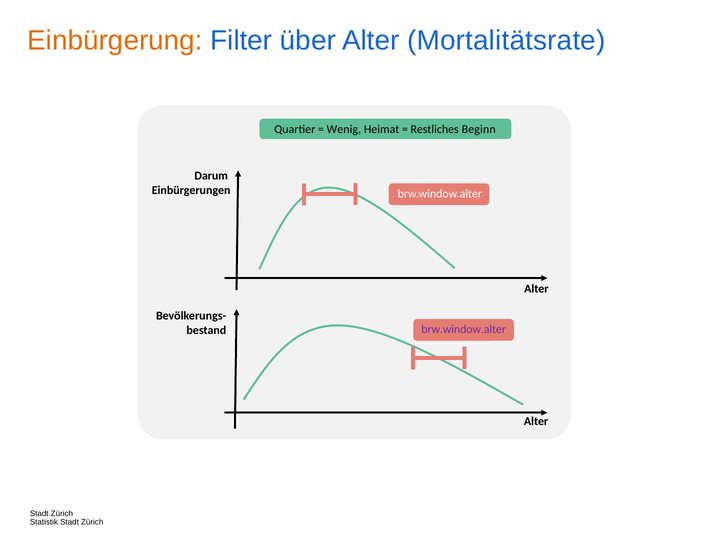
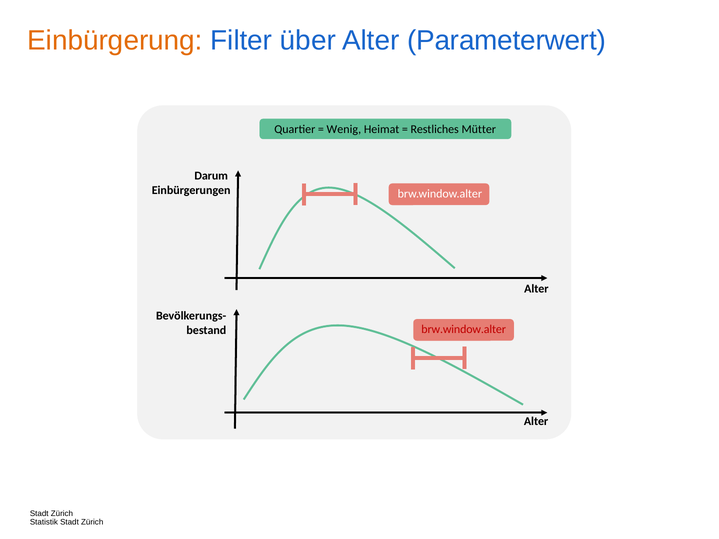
Mortalitätsrate: Mortalitätsrate -> Parameterwert (507, 41)
Beginn: Beginn -> Mütter (479, 129)
brw.window.alter colour: purple -> red (464, 330)
